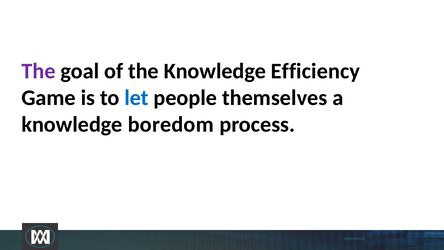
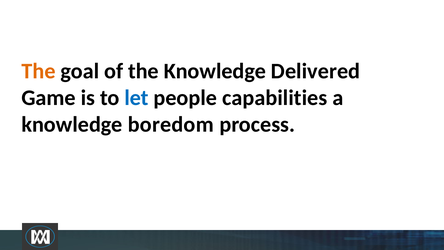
The colour: purple -> orange (38, 71)
Efficiency: Efficiency -> Delivered (316, 71)
themselves: themselves -> capabilities (275, 98)
